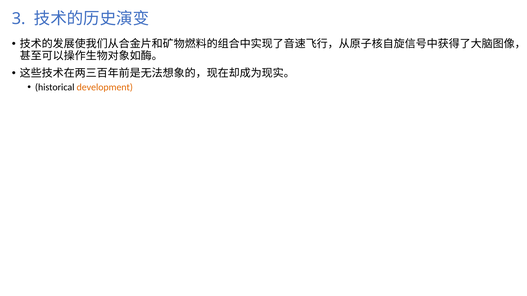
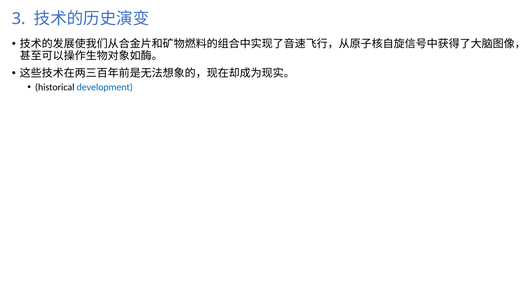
development colour: orange -> blue (105, 87)
